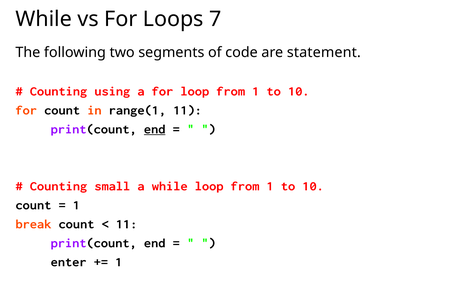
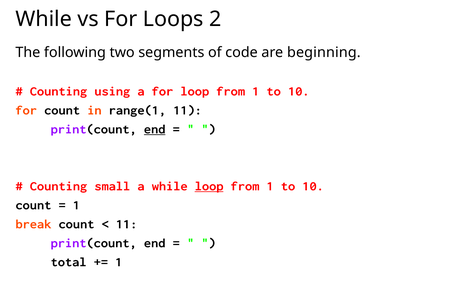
7: 7 -> 2 (215, 19)
statement: statement -> beginning (324, 53)
loop underline: none -> present (209, 186)
enter: enter -> total (69, 262)
